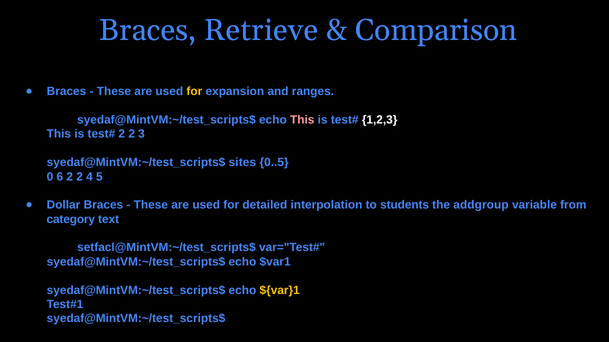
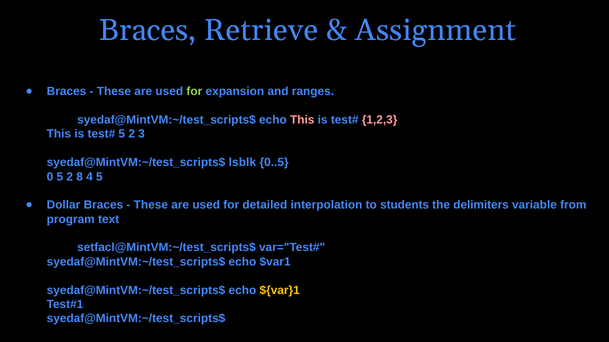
Comparison: Comparison -> Assignment (436, 30)
for colour: yellow -> light green (194, 92)
1,2,3 colour: white -> pink (380, 120)
2: 2 -> 5 (122, 134)
sites: sites -> lsblk (242, 163)
0 6: 6 -> 5 (60, 177)
2: 2 -> 8 (80, 177)
addgroup: addgroup -> delimiters (481, 205)
category: category -> program (71, 220)
